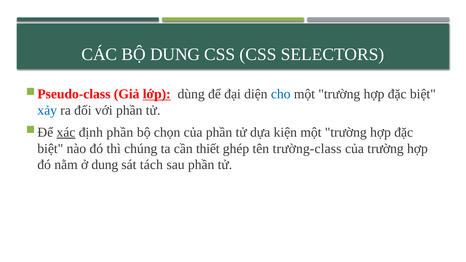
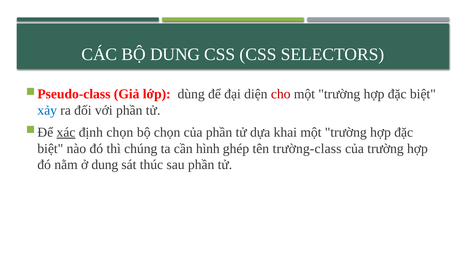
lớp underline: present -> none (157, 94)
cho colour: blue -> red (281, 94)
định phần: phần -> chọn (120, 132)
kiện: kiện -> khai (285, 132)
thiết: thiết -> hình (208, 149)
tách: tách -> thúc (151, 165)
